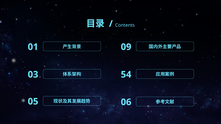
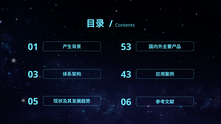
09: 09 -> 53 (126, 47)
54: 54 -> 43 (126, 75)
